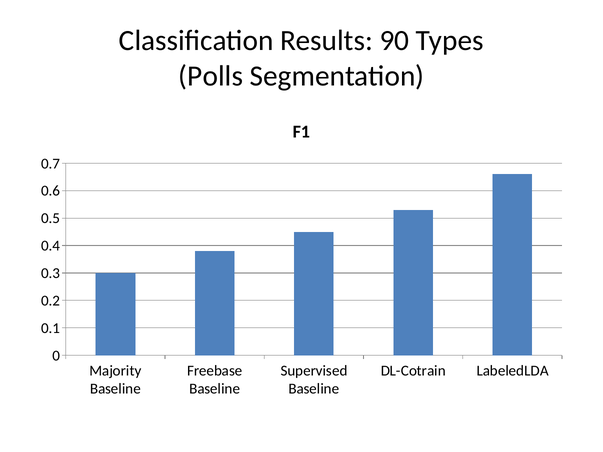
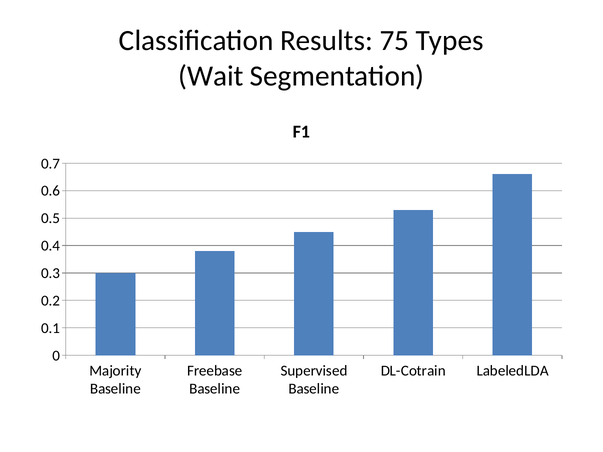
90: 90 -> 75 (394, 41)
Polls: Polls -> Wait (211, 76)
